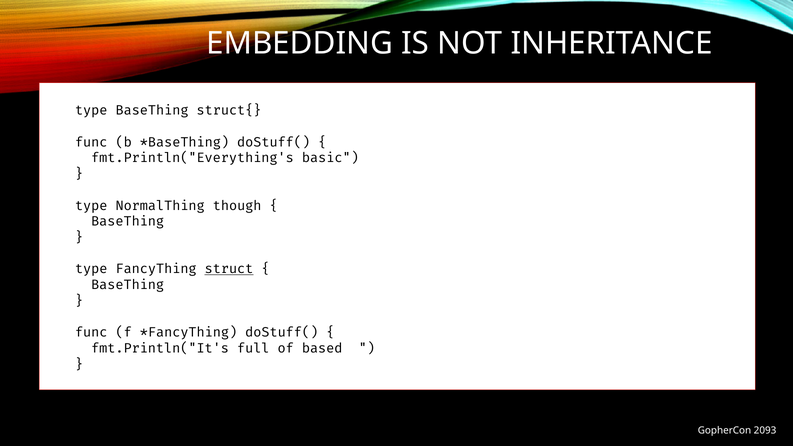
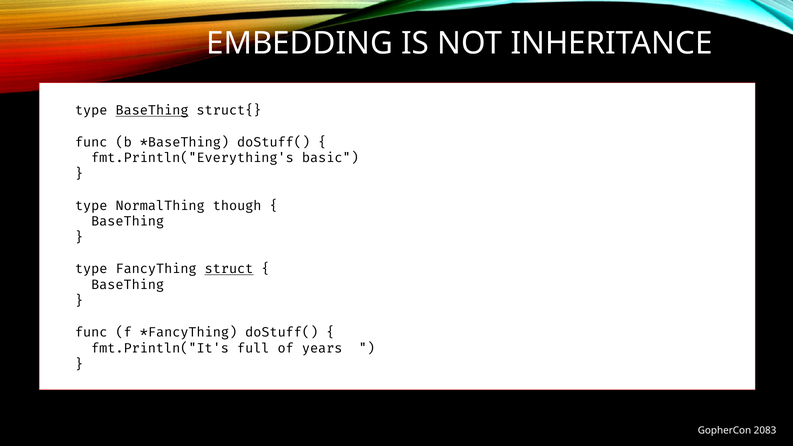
BaseThing underline: none -> present (152, 111)
based: based -> years (338, 348)
2093: 2093 -> 2083 (765, 430)
